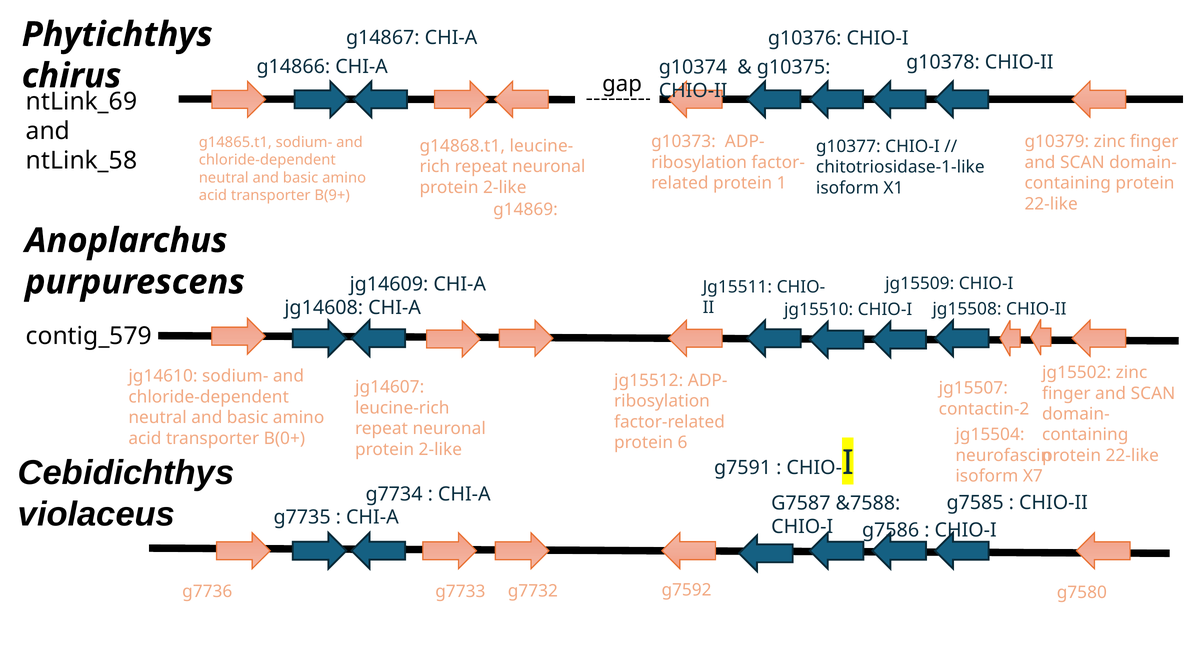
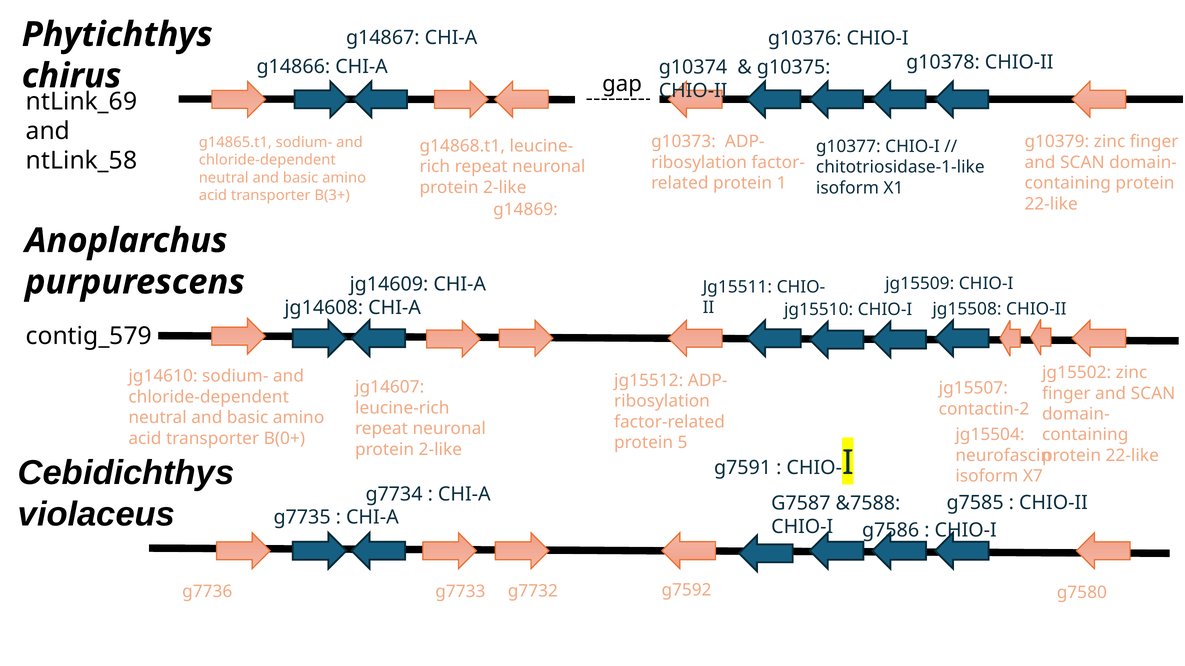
B(9+: B(9+ -> B(3+ (332, 196)
6: 6 -> 5 (683, 443)
